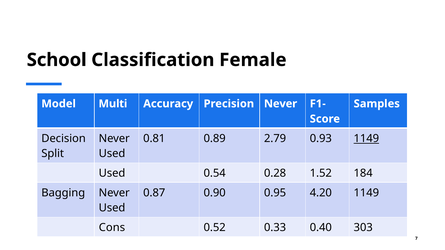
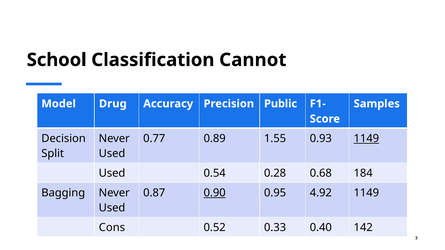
Female: Female -> Cannot (253, 60)
Multi: Multi -> Drug (113, 104)
Precision Never: Never -> Public (281, 104)
0.81: 0.81 -> 0.77 (154, 139)
2.79: 2.79 -> 1.55 (275, 139)
1.52: 1.52 -> 0.68 (321, 173)
0.90 underline: none -> present (215, 193)
4.20: 4.20 -> 4.92 (321, 193)
303: 303 -> 142 (363, 228)
